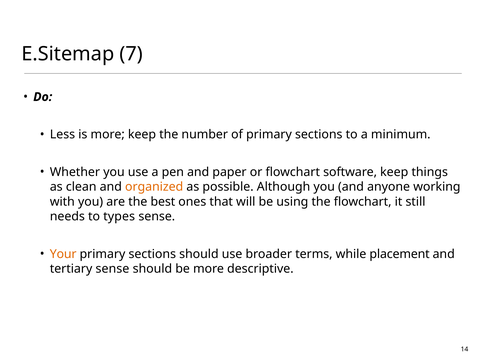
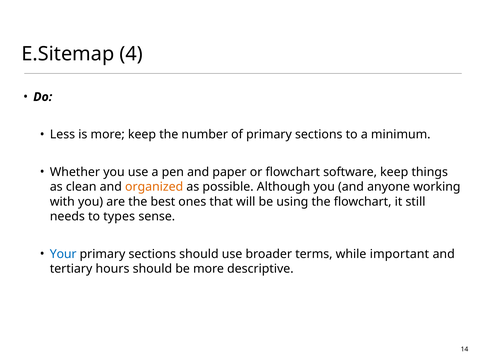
7: 7 -> 4 (131, 54)
Your colour: orange -> blue (63, 254)
placement: placement -> important (399, 254)
tertiary sense: sense -> hours (112, 269)
